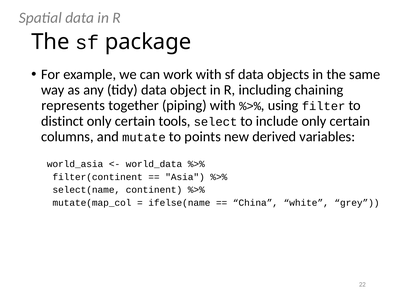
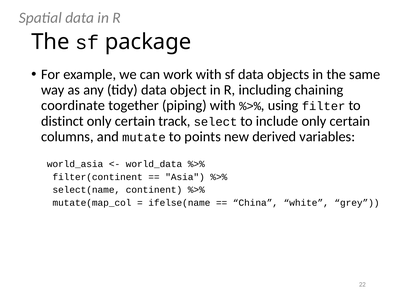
represents: represents -> coordinate (73, 105)
tools: tools -> track (174, 121)
